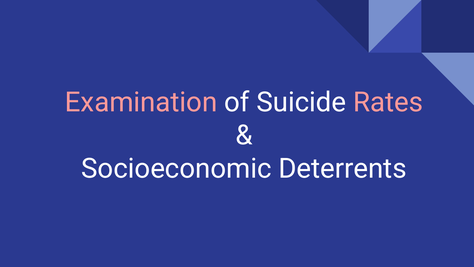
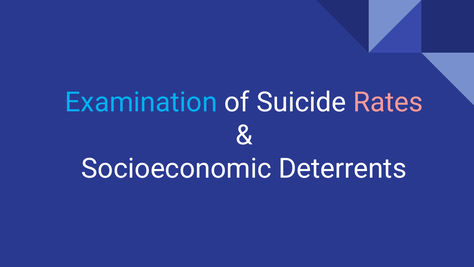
Examination colour: pink -> light blue (141, 102)
